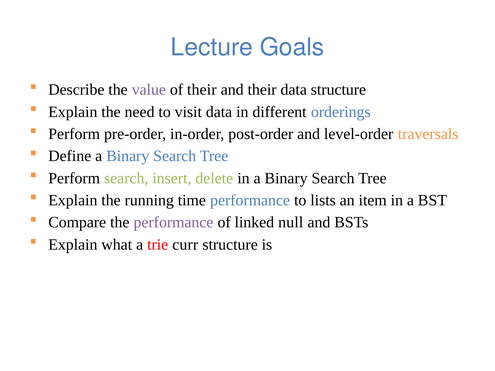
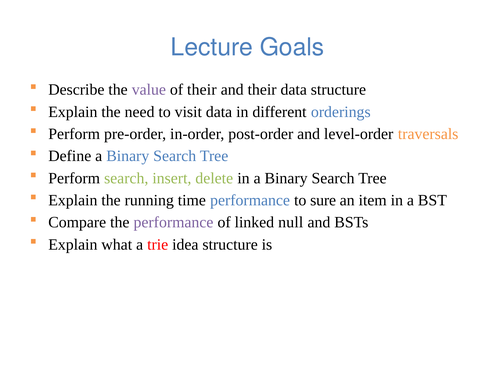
lists: lists -> sure (323, 200)
curr: curr -> idea (185, 245)
